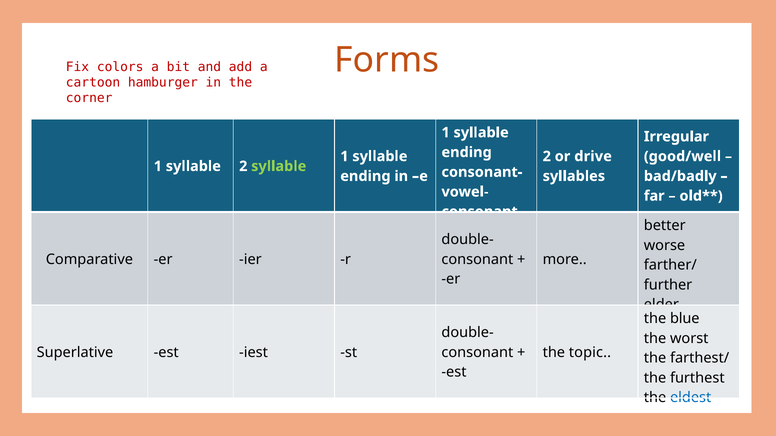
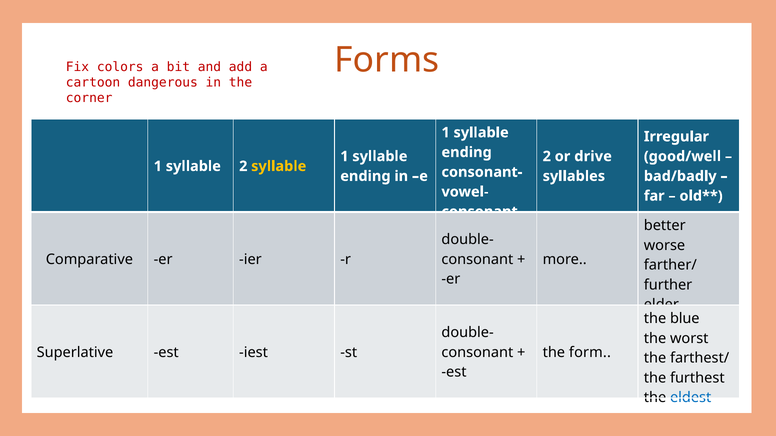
hamburger: hamburger -> dangerous (163, 83)
syllable colour: light green -> yellow (279, 166)
topic: topic -> form (590, 353)
